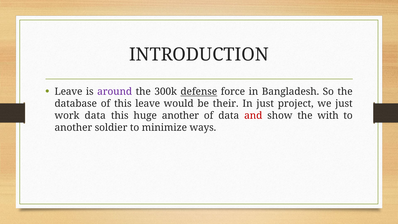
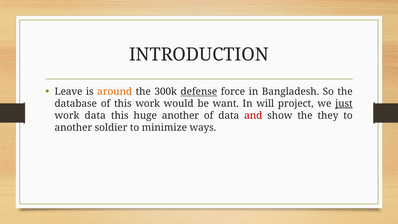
around colour: purple -> orange (115, 92)
this leave: leave -> work (148, 104)
their: their -> want (226, 104)
In just: just -> will (265, 104)
just underline: none -> present (344, 104)
with: with -> they (328, 116)
